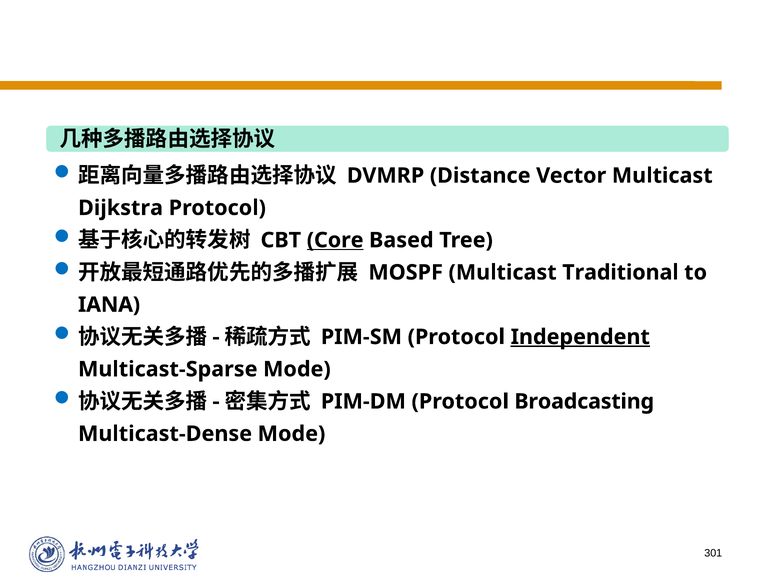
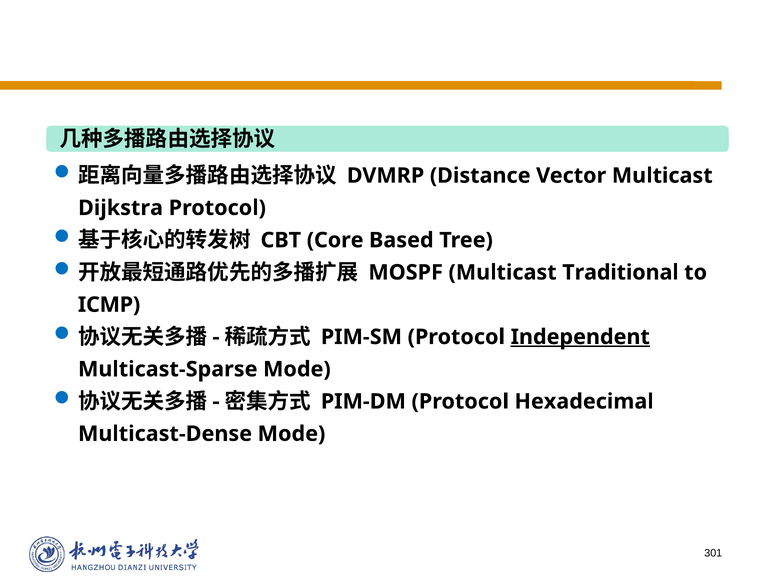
Core underline: present -> none (335, 240)
IANA: IANA -> ICMP (109, 305)
Broadcasting: Broadcasting -> Hexadecimal (584, 402)
